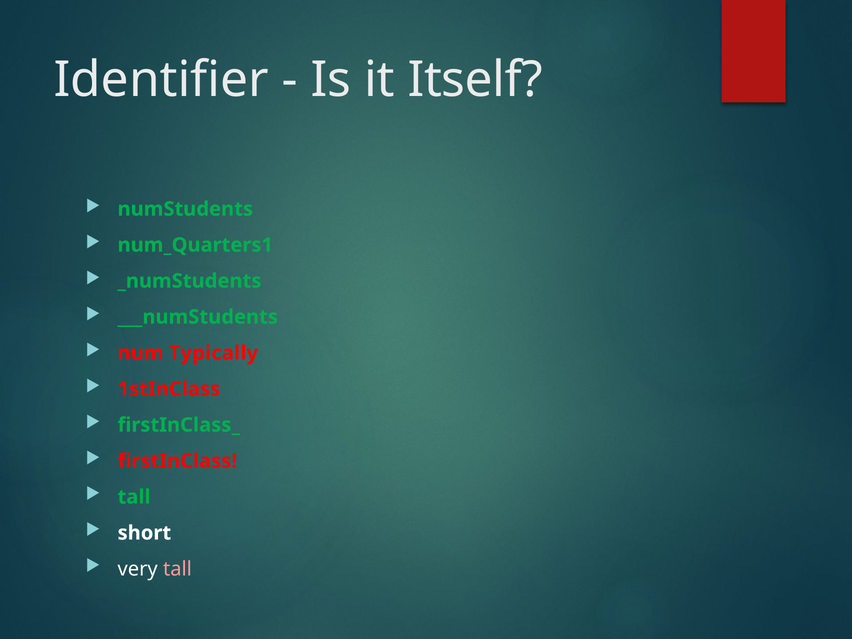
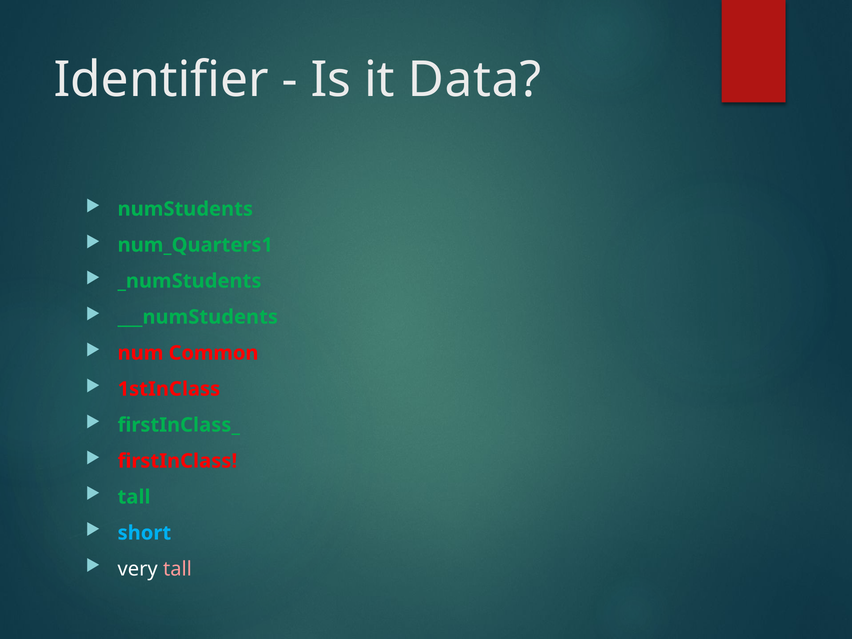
Itself: Itself -> Data (475, 80)
Typically: Typically -> Common (214, 353)
short colour: white -> light blue (144, 533)
